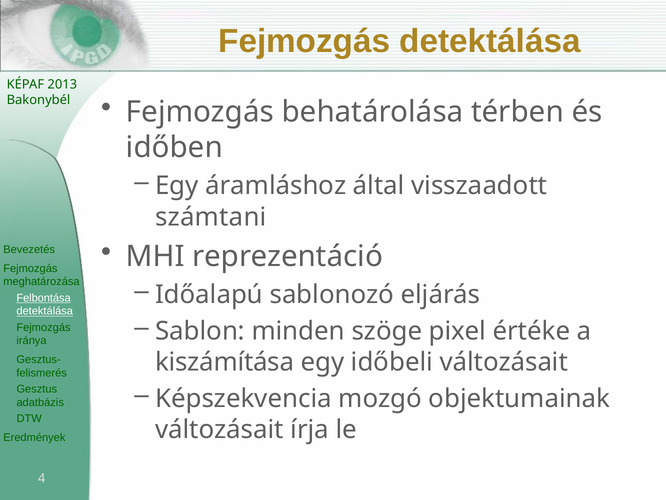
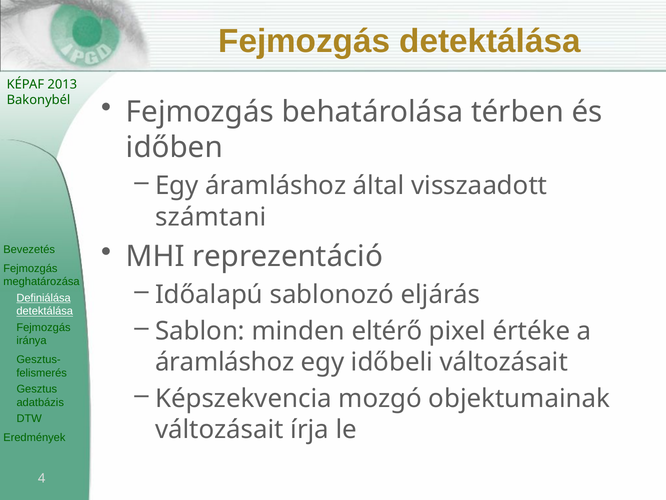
Felbontása: Felbontása -> Definiálása (44, 298)
szöge: szöge -> eltérő (387, 331)
kiszámítása: kiszámítása -> áramláshoz (225, 362)
